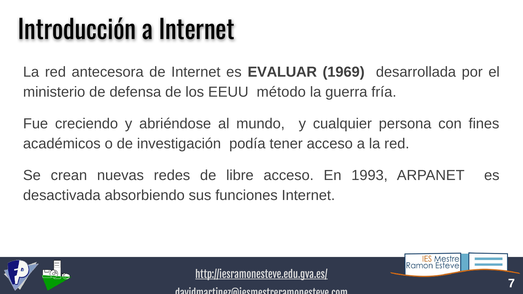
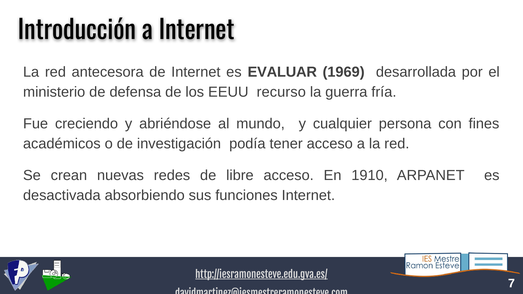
método: método -> recurso (281, 92)
1993: 1993 -> 1910 (370, 175)
